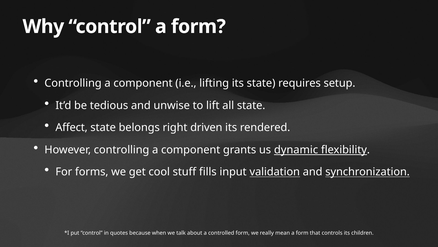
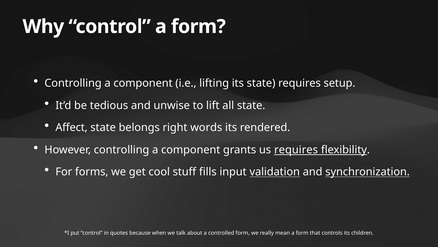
driven: driven -> words (206, 127)
us dynamic: dynamic -> requires (296, 149)
